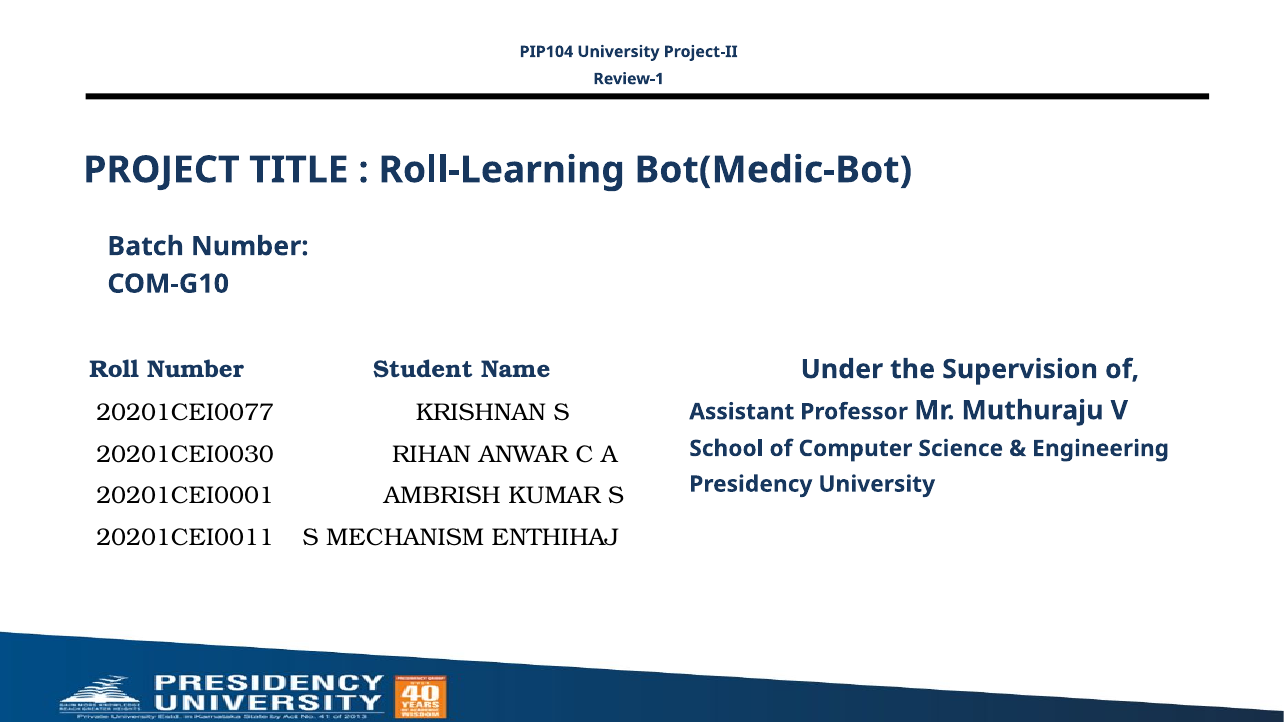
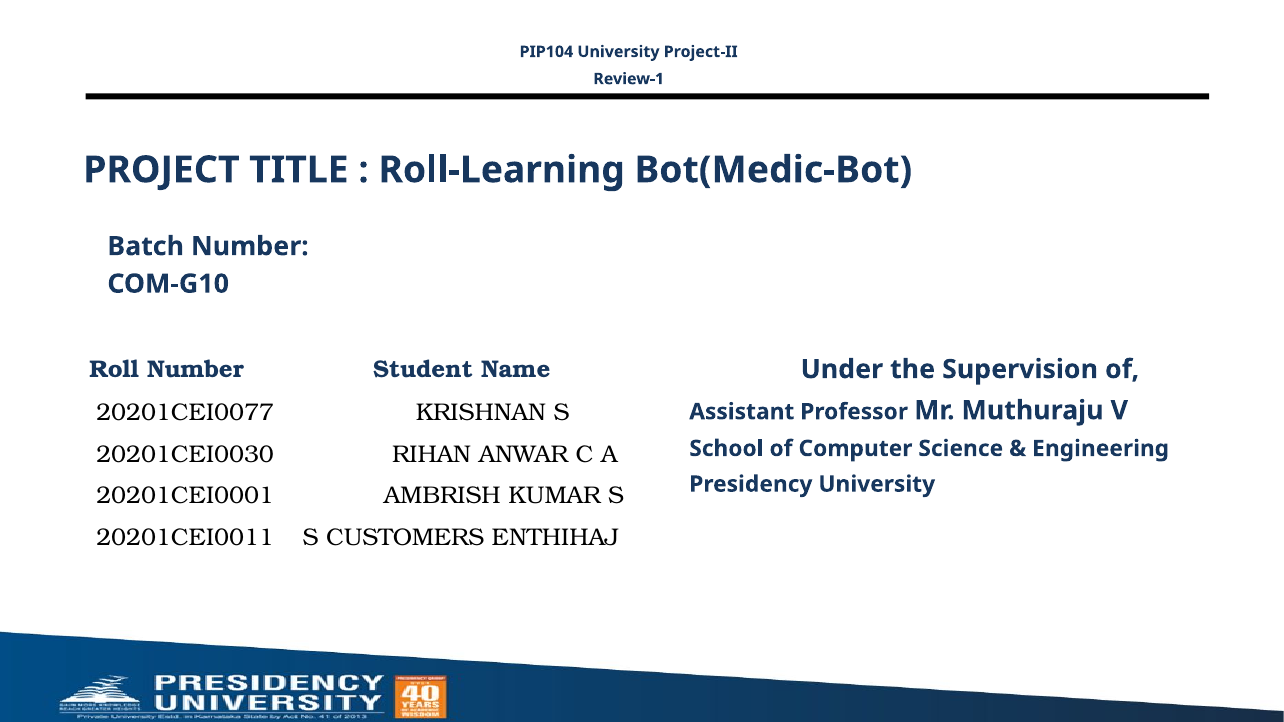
MECHANISM: MECHANISM -> CUSTOMERS (405, 538)
